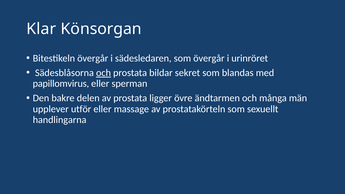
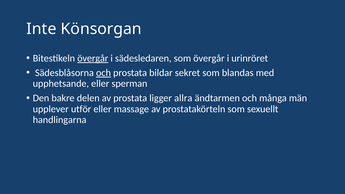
Klar: Klar -> Inte (41, 29)
övergår underline: none -> present (93, 58)
papillomvirus: papillomvirus -> upphetsande (61, 84)
övre: övre -> allra (183, 98)
